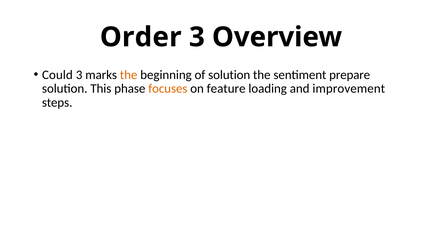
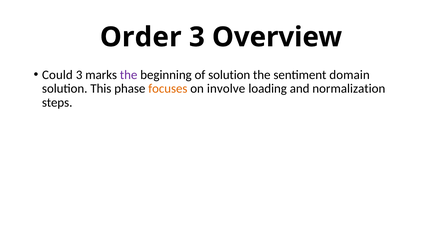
the colour: orange -> purple (129, 75)
prepare: prepare -> domain (350, 75)
feature: feature -> involve (226, 89)
improvement: improvement -> normalization (349, 89)
